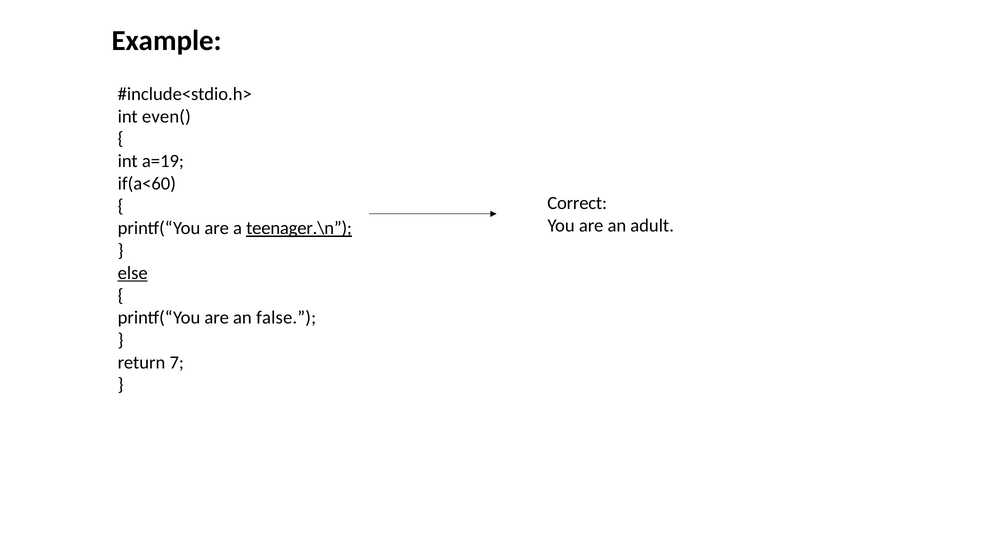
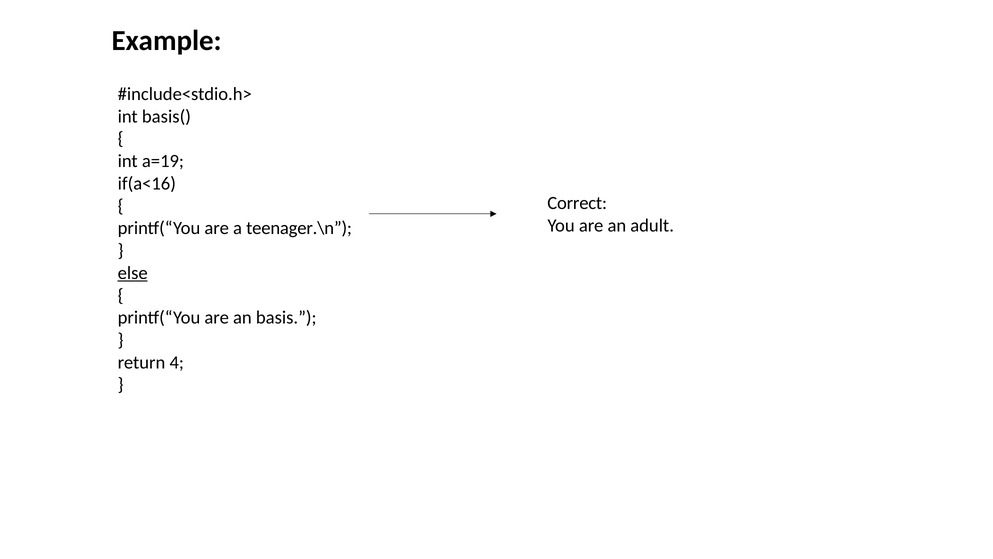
even(: even( -> basis( (166, 116)
if(a<60: if(a<60 -> if(a<16 (147, 183)
teenager.\n underline: present -> none (299, 228)
false: false -> basis (286, 317)
7: 7 -> 4 (177, 362)
